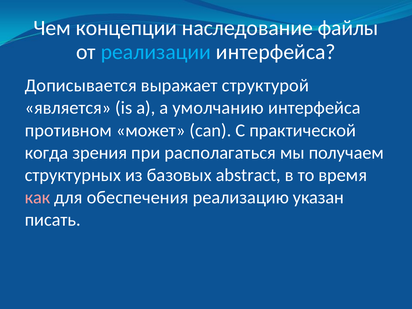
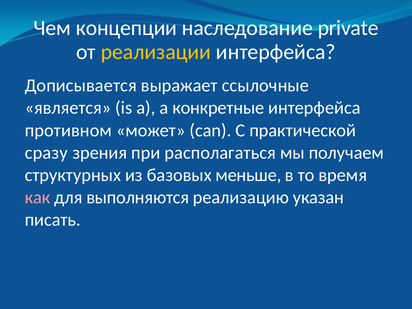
файлы: файлы -> private (348, 28)
реализации colour: light blue -> yellow (156, 52)
структурой: структурой -> ссылочные (265, 86)
умолчанию: умолчанию -> конкретные (218, 108)
когда: когда -> сразу (46, 153)
abstract: abstract -> меньше (248, 175)
обеспечения: обеспечения -> выполняются (138, 197)
